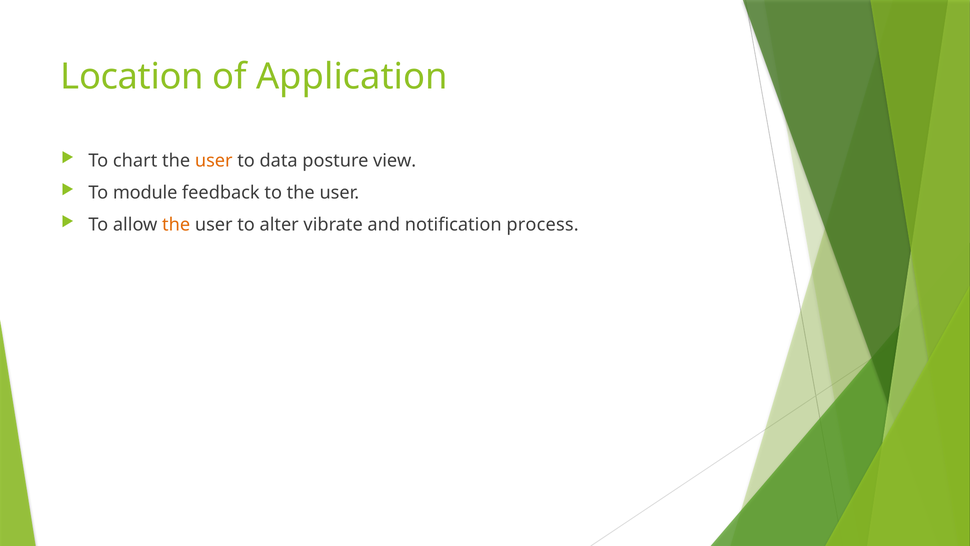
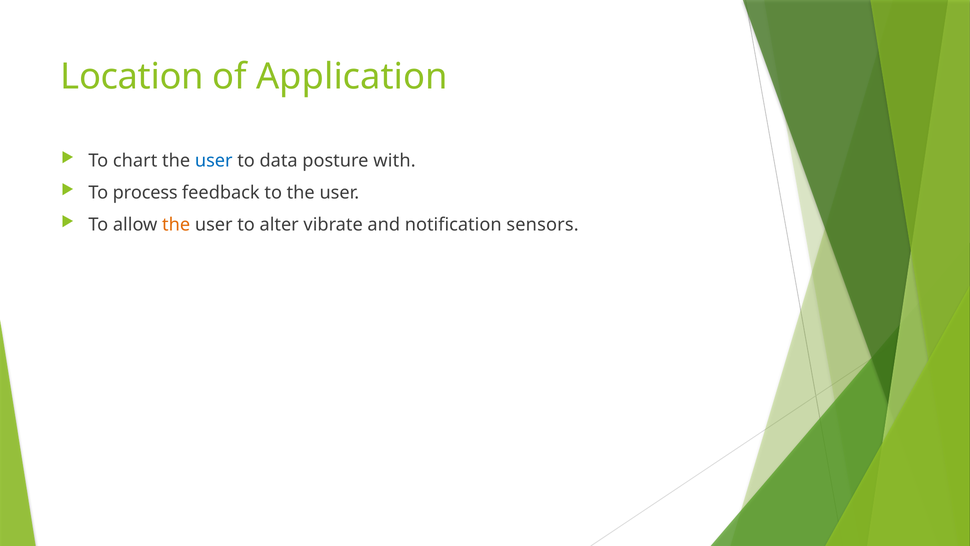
user colour: orange -> blue (214, 161)
view: view -> with (395, 161)
module: module -> process (145, 193)
process: process -> sensors (543, 225)
